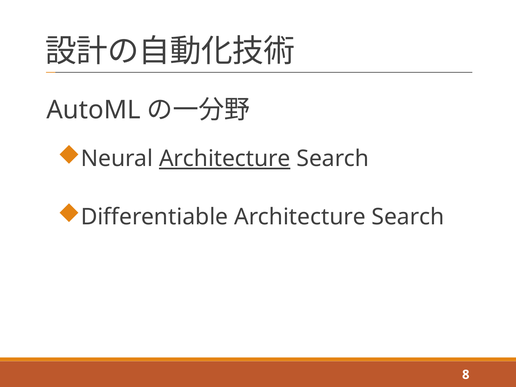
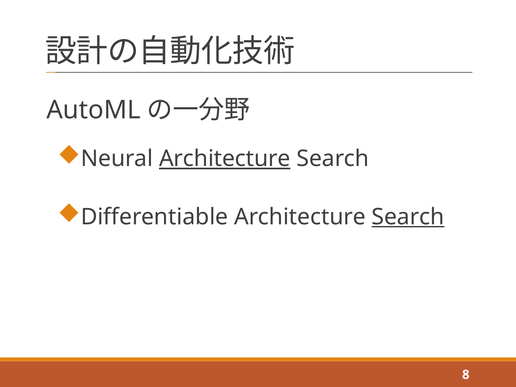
Search underline: none -> present (408, 217)
